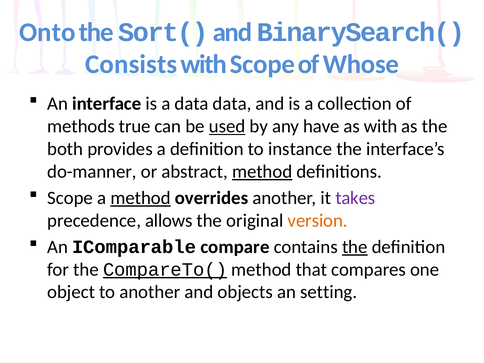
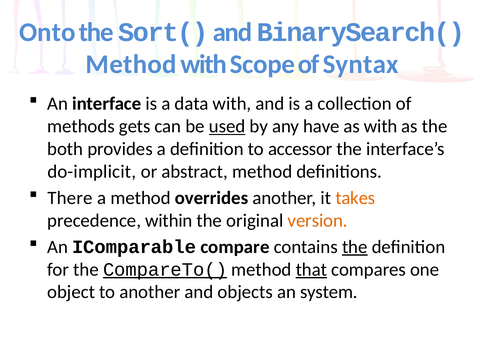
Consists: Consists -> Method (131, 64)
Whose: Whose -> Syntax (361, 64)
data data: data -> with (232, 104)
true: true -> gets (135, 126)
instance: instance -> accessor (300, 149)
do-manner: do-manner -> do-implicit (92, 172)
method underline: present -> none (262, 172)
Scope: Scope -> There (70, 198)
method underline: present -> none (141, 198)
takes colour: purple -> orange (355, 198)
allows: allows -> within (169, 221)
that underline: none -> present (311, 270)
setting: setting -> system (329, 292)
